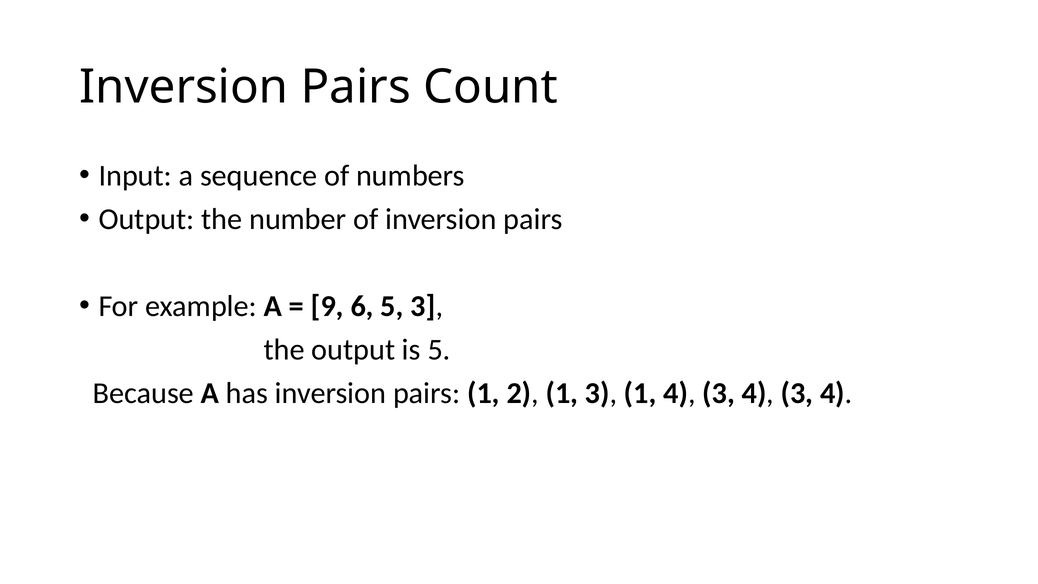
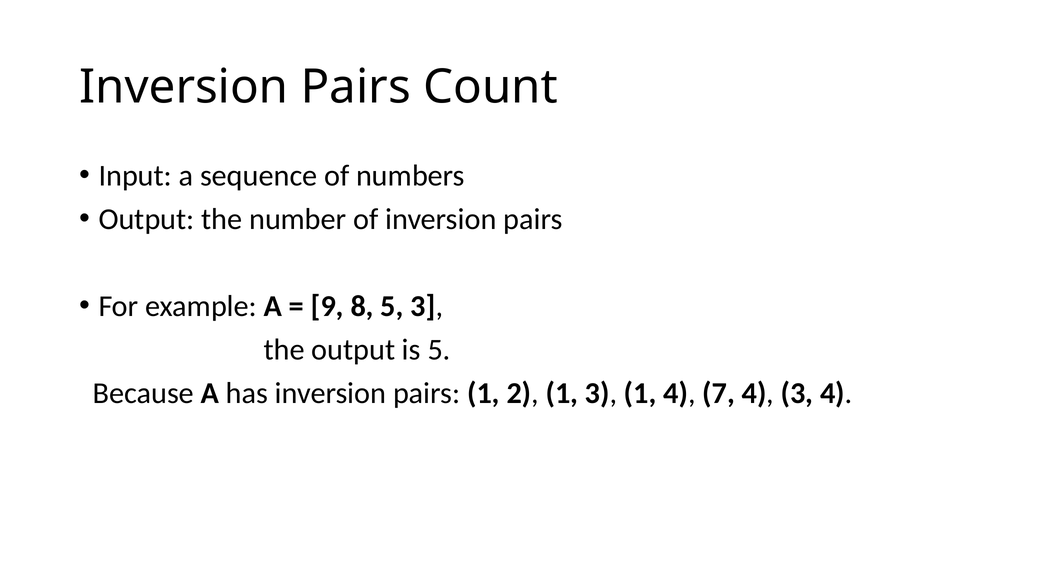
6: 6 -> 8 (362, 306)
1 4 3: 3 -> 7 (719, 393)
